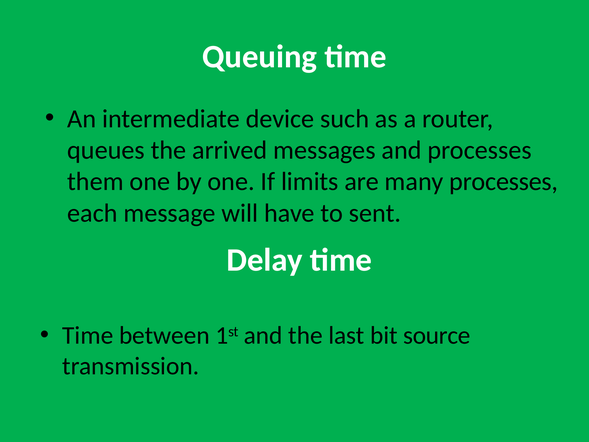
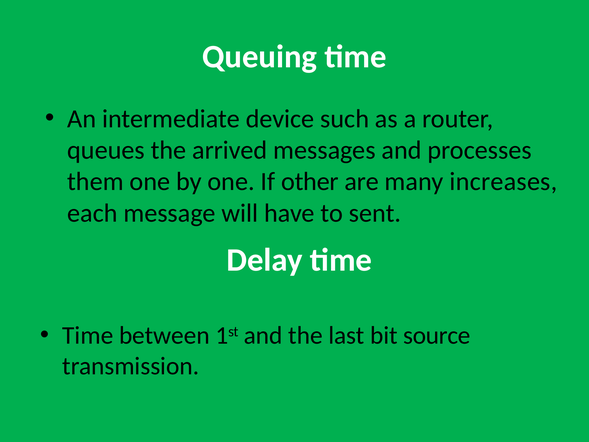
limits: limits -> other (310, 181)
many processes: processes -> increases (503, 181)
